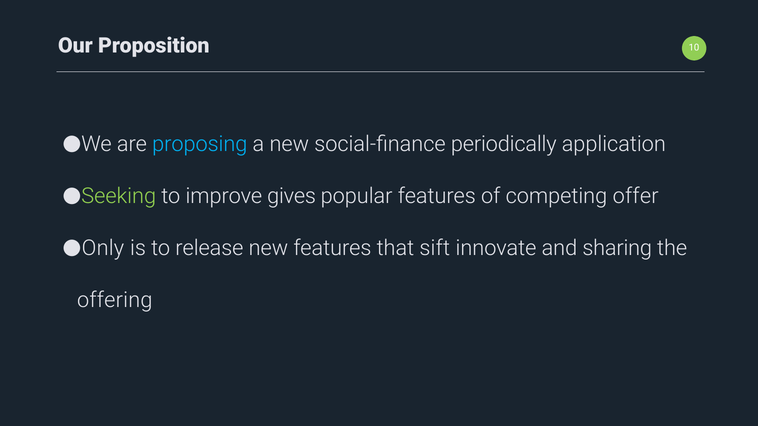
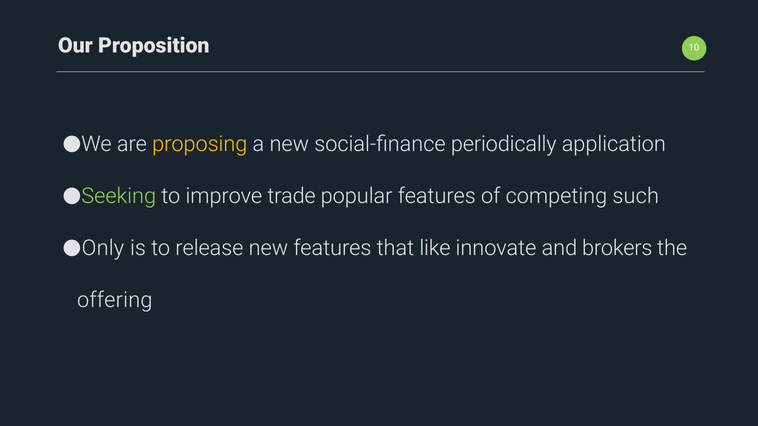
proposing colour: light blue -> yellow (200, 144)
gives: gives -> trade (292, 196)
offer: offer -> such (636, 196)
sift: sift -> like (435, 248)
sharing: sharing -> brokers (617, 248)
